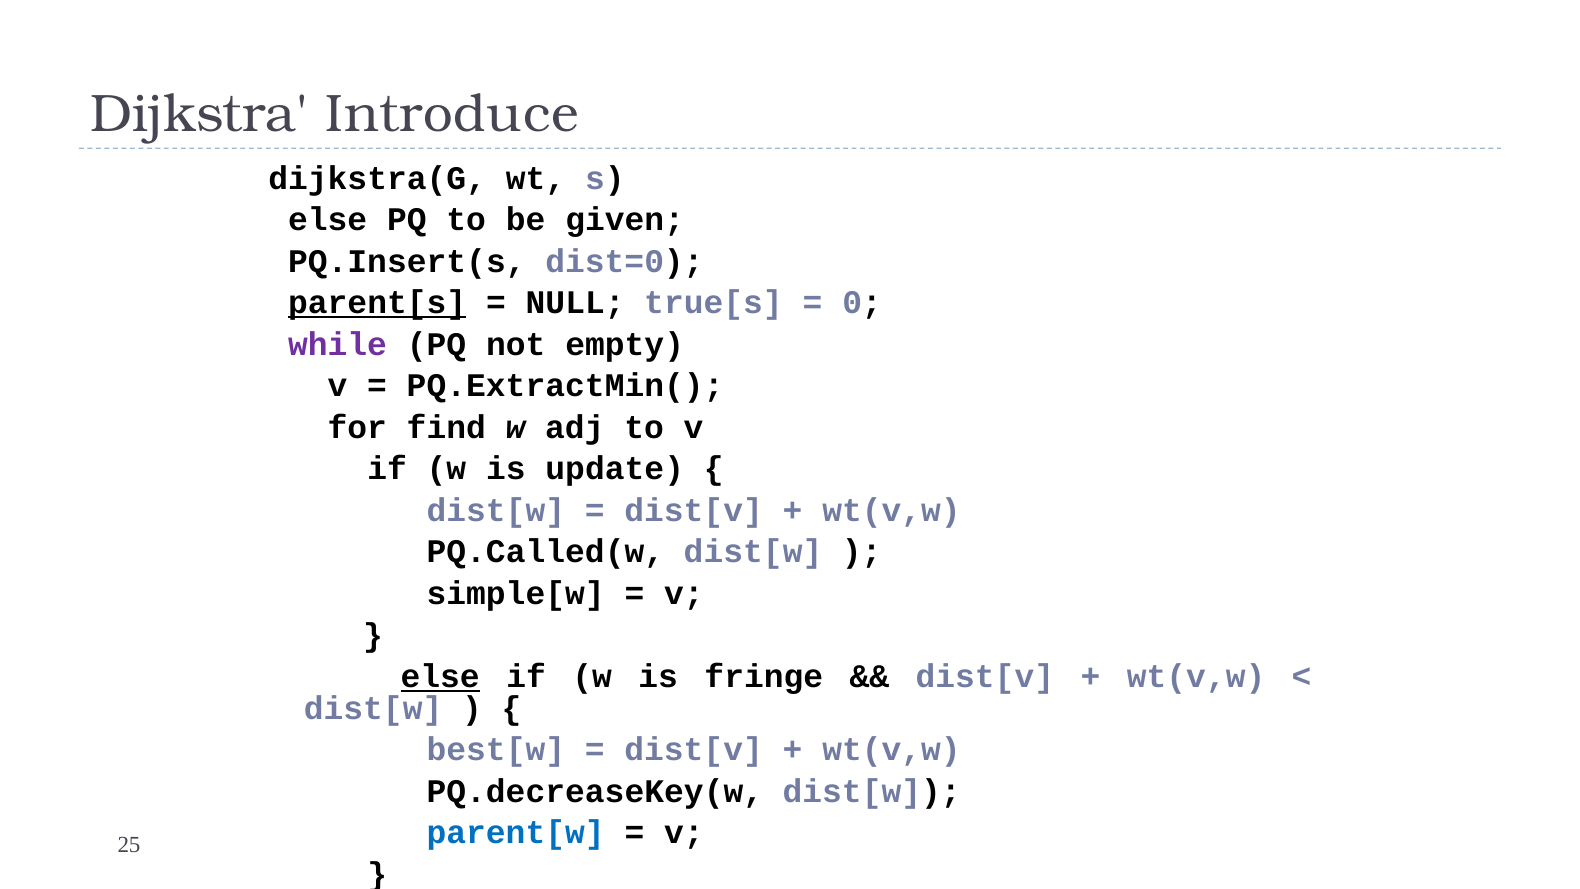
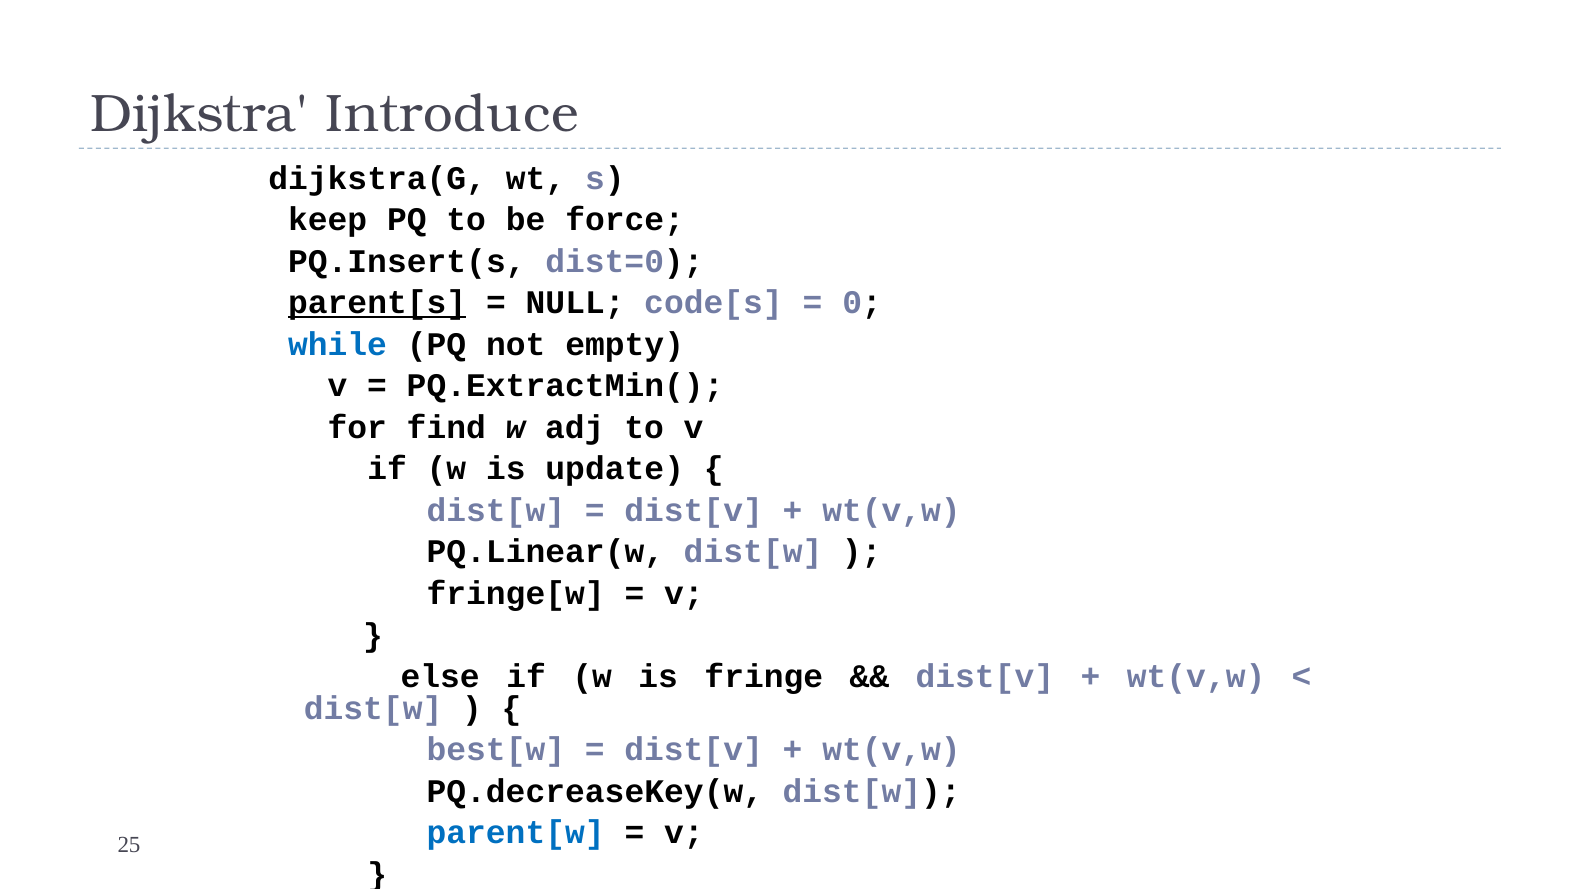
else: else -> keep (328, 220)
given: given -> force (625, 220)
true[s: true[s -> code[s (713, 303)
while colour: purple -> blue (338, 344)
PQ.Called(w: PQ.Called(w -> PQ.Linear(w (545, 552)
simple[w: simple[w -> fringe[w (516, 593)
else underline: present -> none (440, 677)
